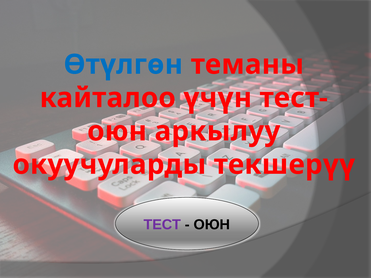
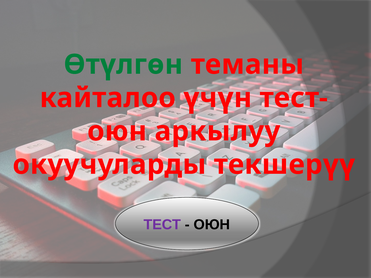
Өтүлгөн colour: blue -> green (123, 65)
